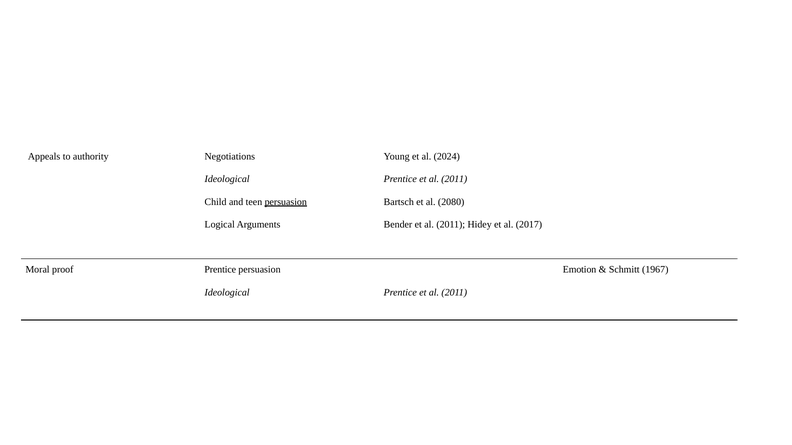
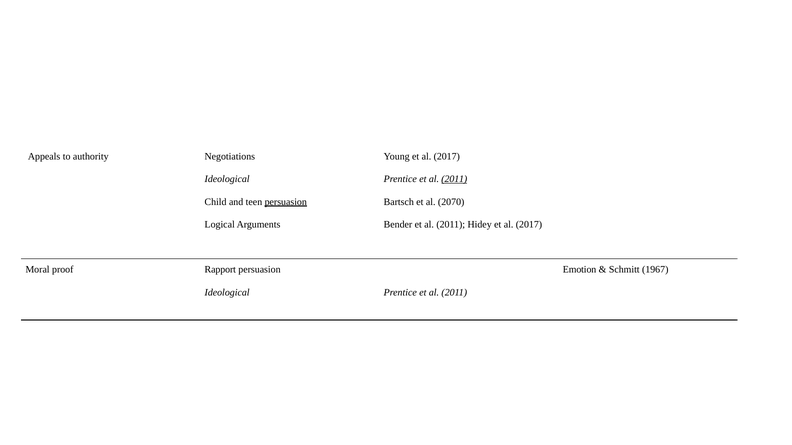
Young et al 2024: 2024 -> 2017 (447, 157)
2011 underline: none -> present (454, 179)
2080: 2080 -> 2070 (451, 202)
proof Prentice: Prentice -> Rapport (220, 270)
